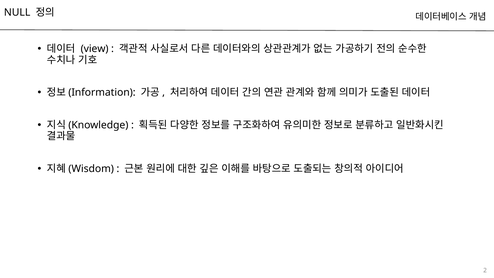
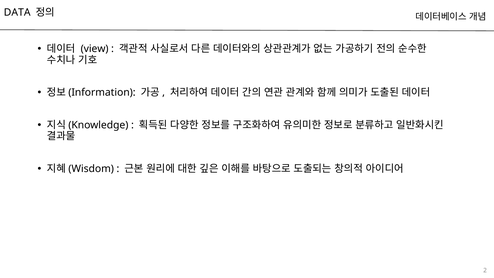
NULL: NULL -> DATA (17, 13)
